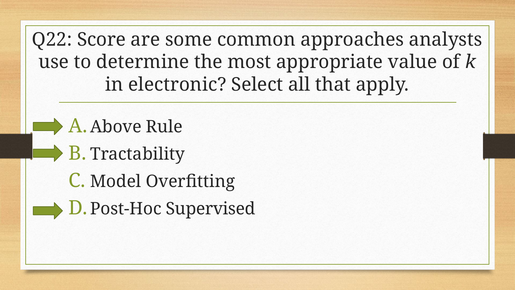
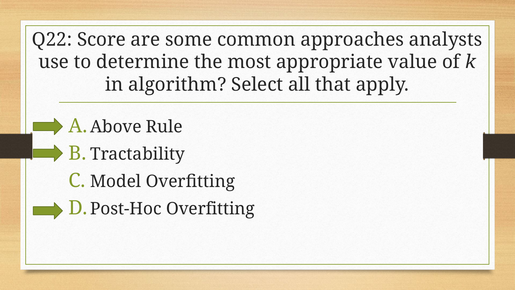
electronic: electronic -> algorithm (177, 85)
Post-Hoc Supervised: Supervised -> Overfitting (210, 209)
